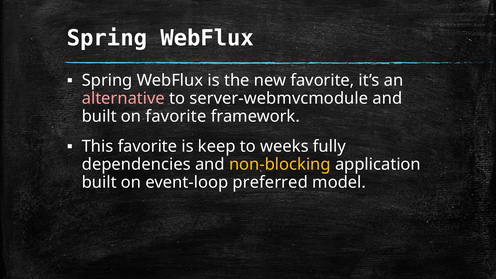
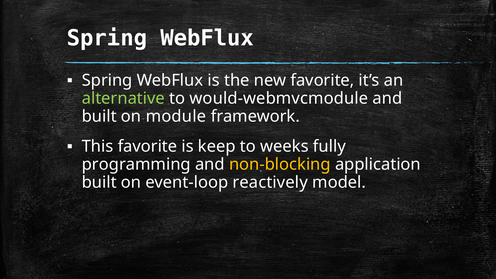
alternative colour: pink -> light green (123, 98)
server-webmvcmodule: server-webmvcmodule -> would-webmvcmodule (279, 98)
on favorite: favorite -> module (176, 116)
dependencies: dependencies -> programming (136, 164)
preferred: preferred -> reactively (270, 182)
